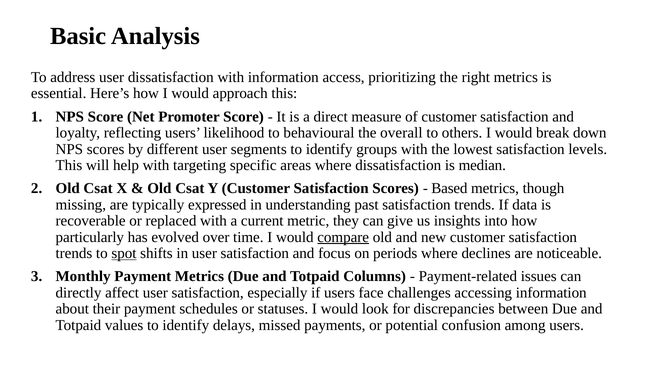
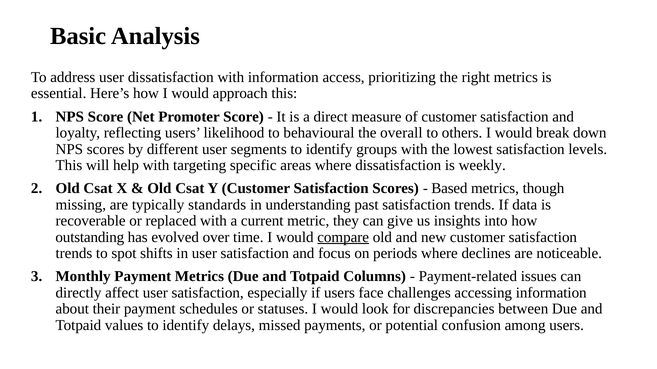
median: median -> weekly (482, 166)
expressed: expressed -> standards (217, 205)
particularly: particularly -> outstanding (90, 237)
spot underline: present -> none (124, 254)
